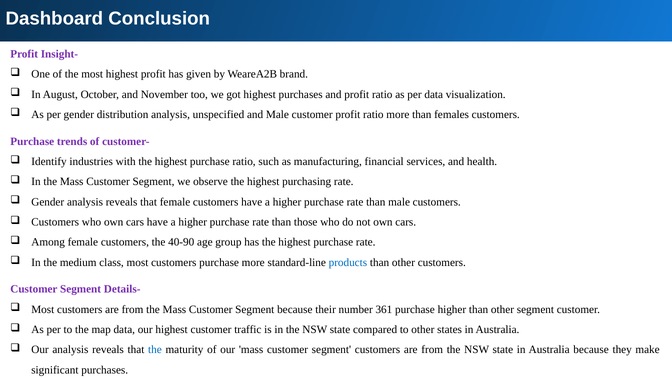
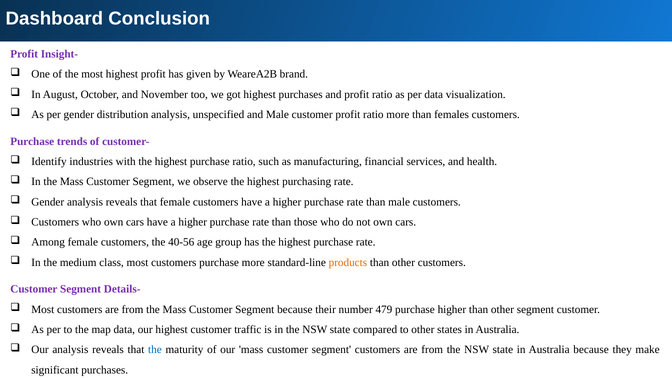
40-90: 40-90 -> 40-56 (181, 242)
products colour: blue -> orange (348, 262)
361: 361 -> 479 (384, 309)
